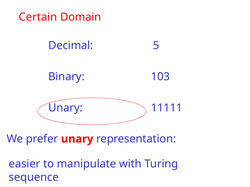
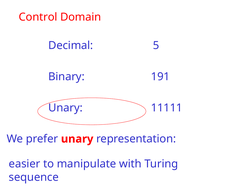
Certain: Certain -> Control (38, 17)
103: 103 -> 191 (160, 77)
